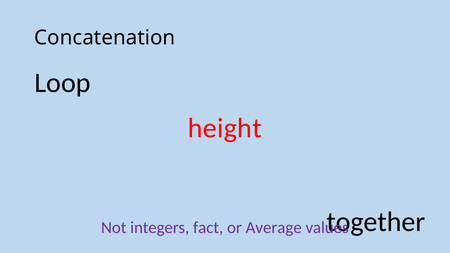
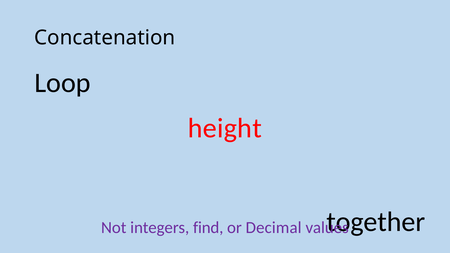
fact: fact -> find (208, 228)
Average: Average -> Decimal (274, 228)
